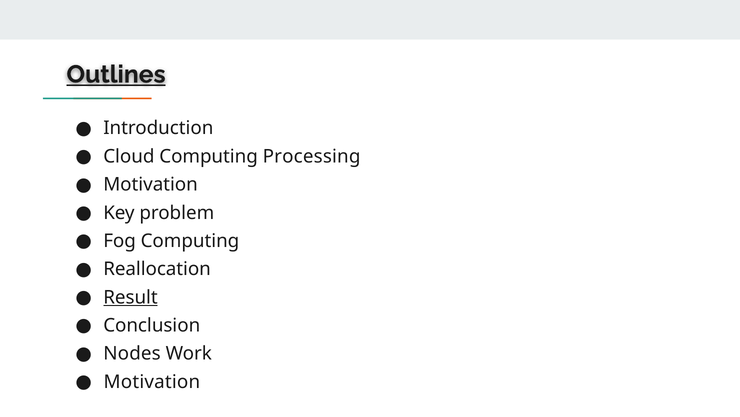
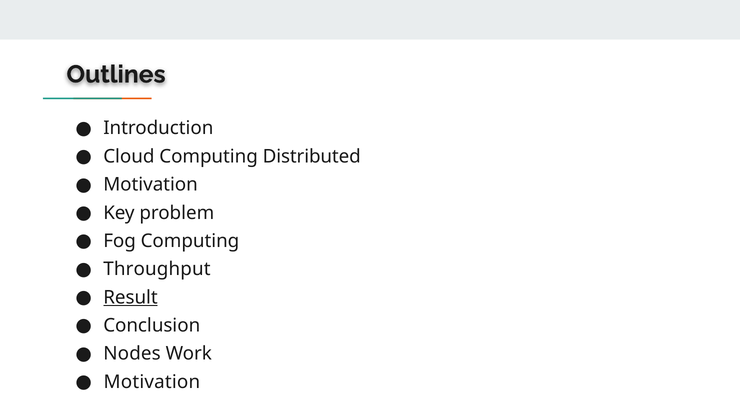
Outlines underline: present -> none (116, 74)
Processing: Processing -> Distributed (312, 156)
Reallocation: Reallocation -> Throughput (157, 269)
